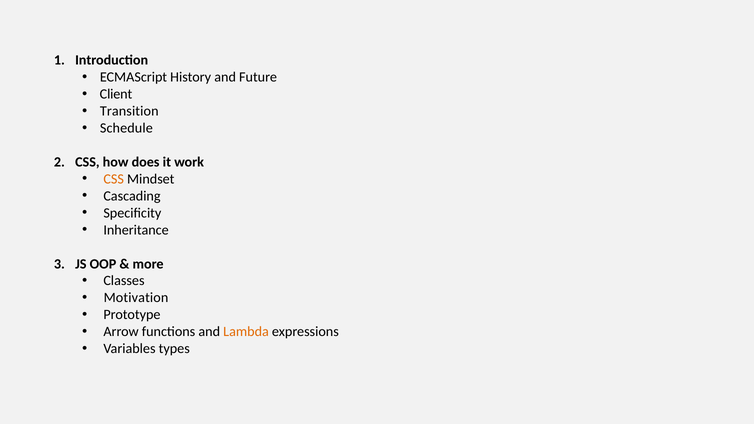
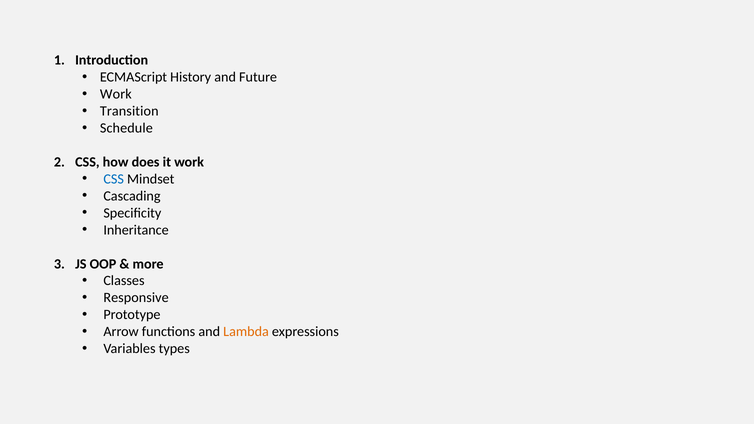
Client: Client -> Work (116, 94)
CSS colour: orange -> blue (114, 179)
Motivation: Motivation -> Responsive (136, 298)
